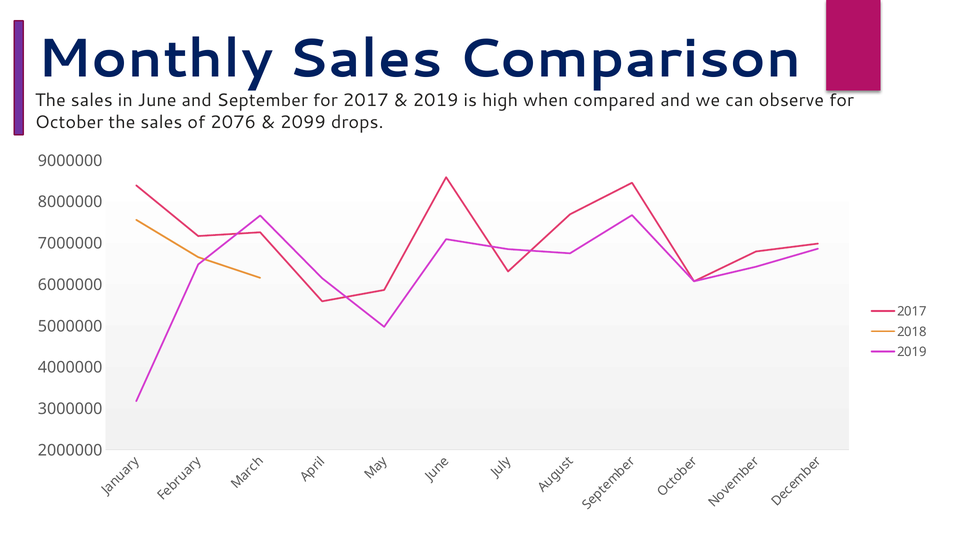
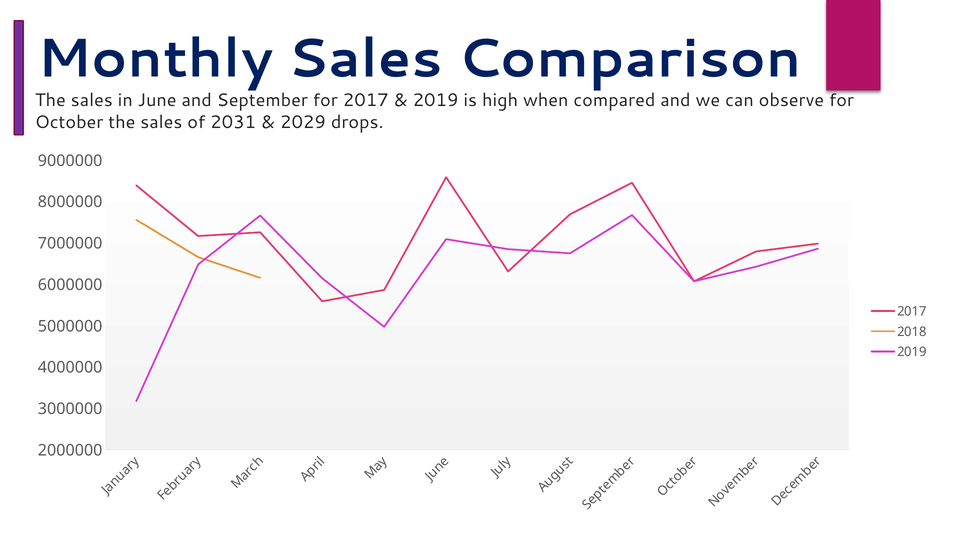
2076: 2076 -> 2031 (233, 122)
2099: 2099 -> 2029 (303, 122)
